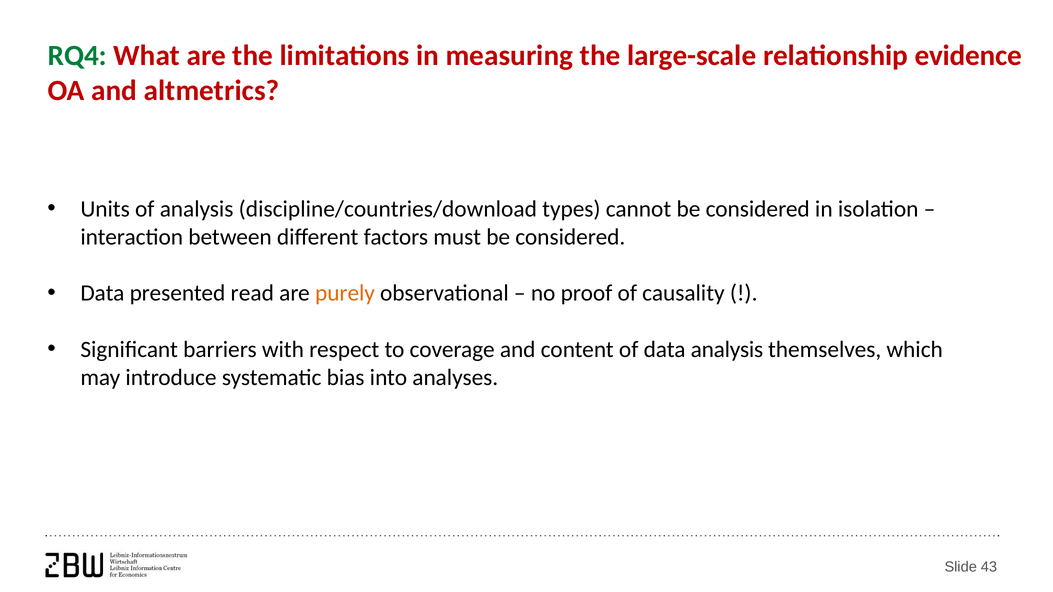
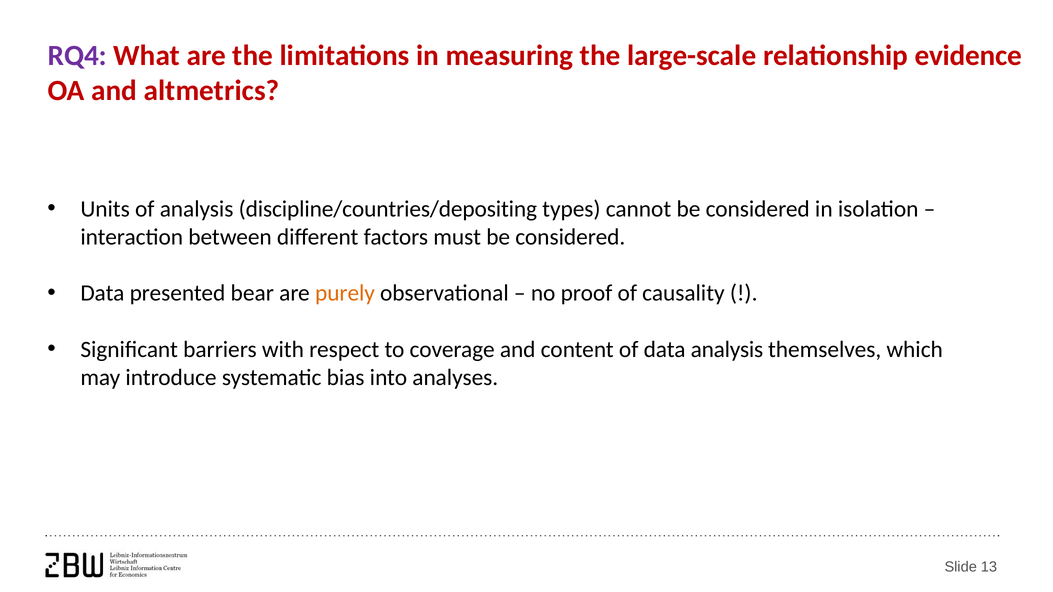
RQ4 colour: green -> purple (77, 56)
discipline/countries/download: discipline/countries/download -> discipline/countries/depositing (388, 209)
read: read -> bear (252, 293)
43: 43 -> 13 (989, 567)
